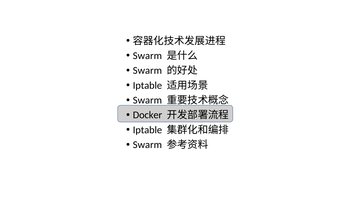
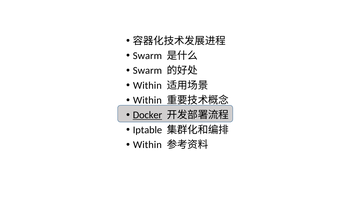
Iptable: Iptable -> Within (147, 85)
Swarm: Swarm -> Within (147, 100)
Docker underline: none -> present (147, 115)
Swarm: Swarm -> Within (147, 145)
